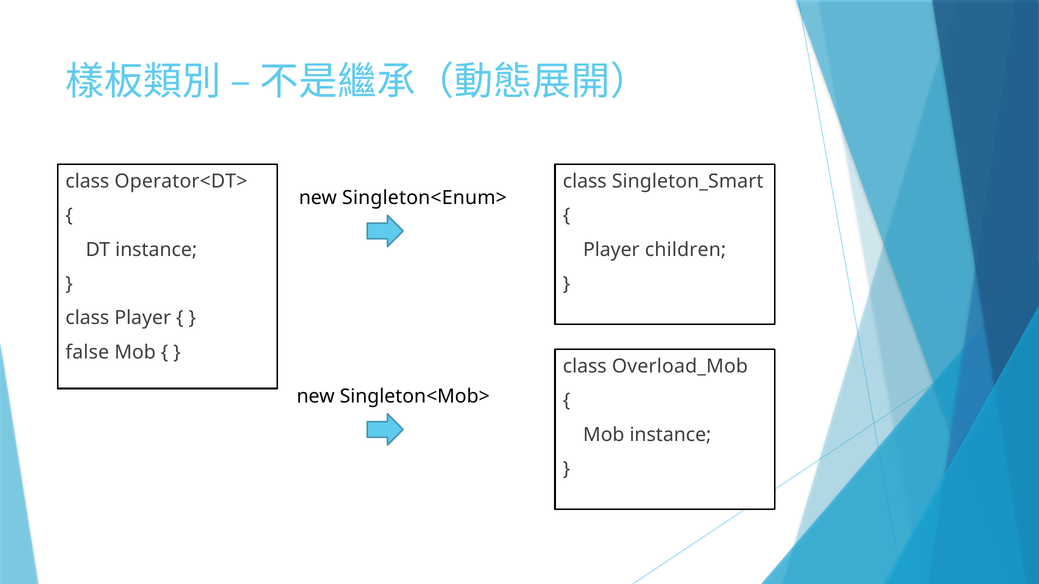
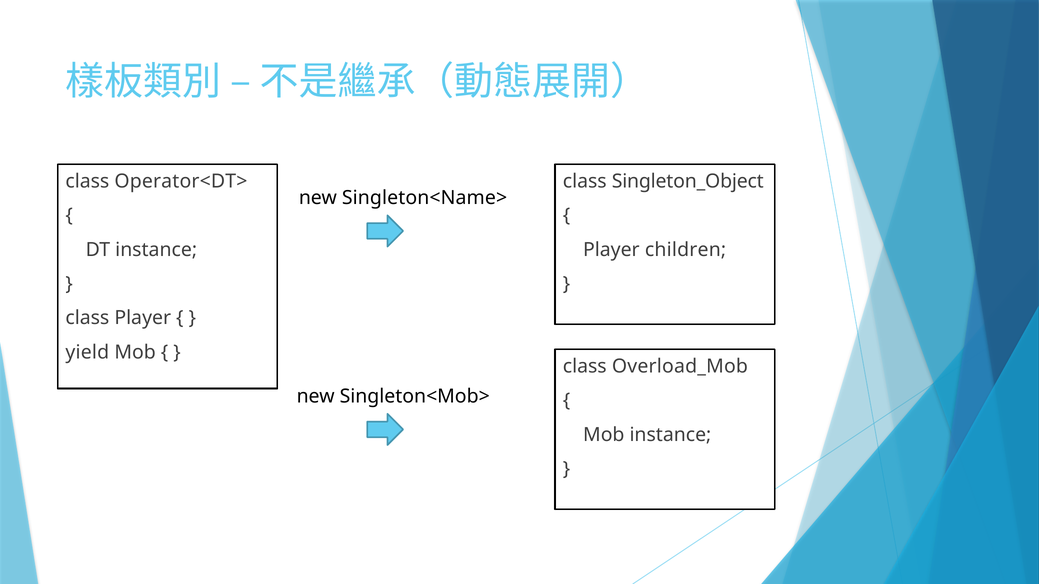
Singleton_Smart: Singleton_Smart -> Singleton_Object (688, 181)
Singleton<Enum>: Singleton<Enum> -> Singleton<Name> (425, 198)
false: false -> yield (87, 352)
